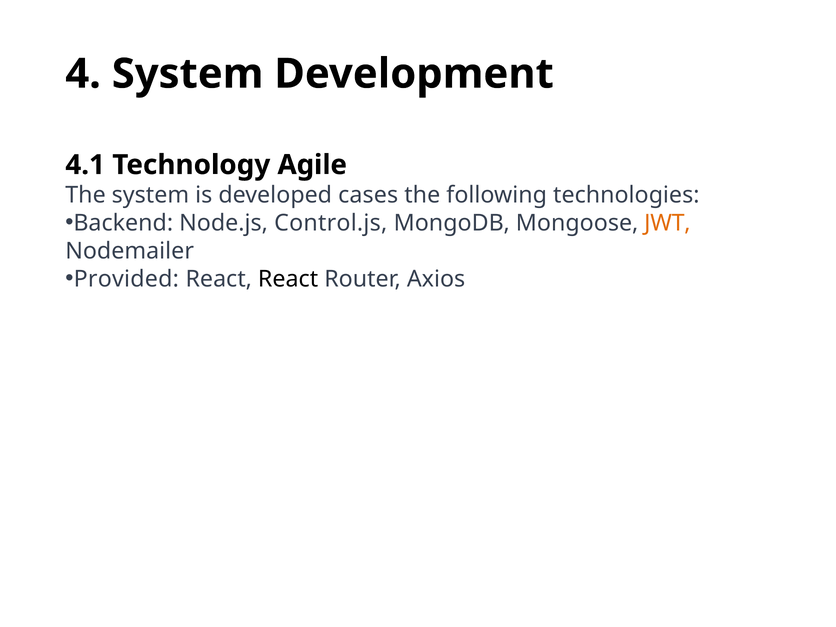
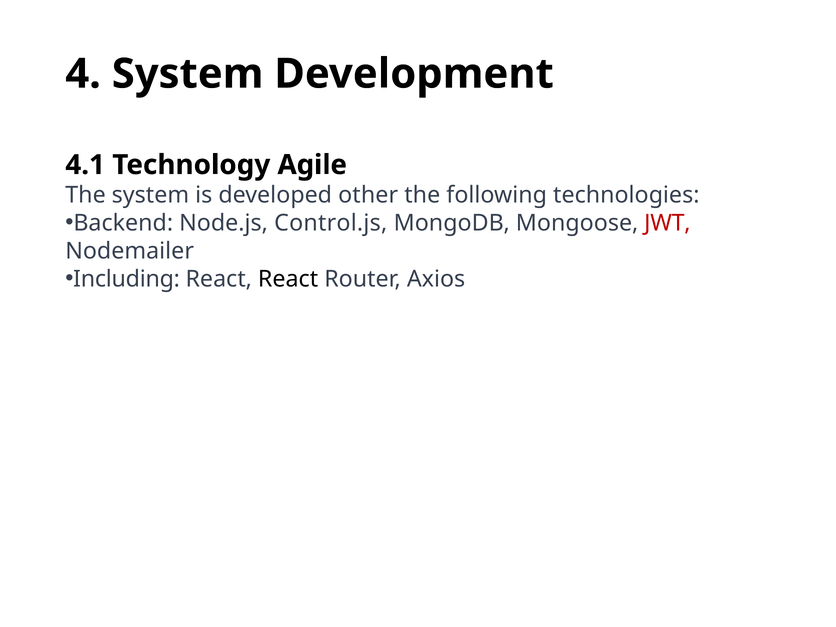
cases: cases -> other (368, 195)
JWT colour: orange -> red (667, 223)
Provided: Provided -> Including (127, 279)
